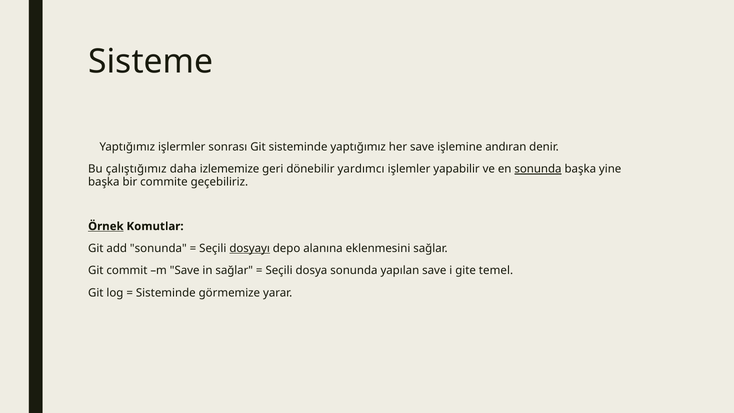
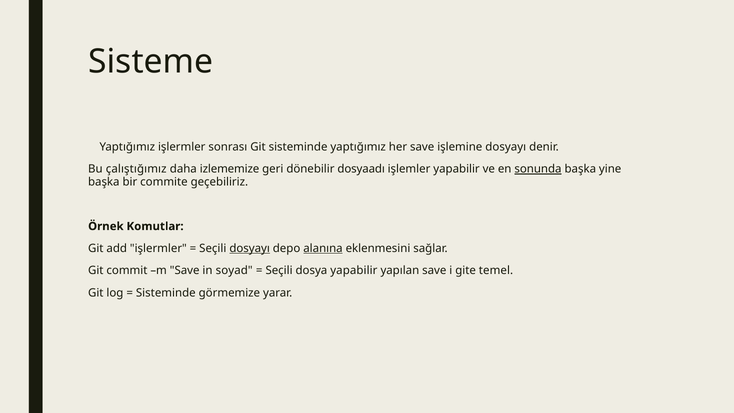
işlemine andıran: andıran -> dosyayı (506, 147)
yardımcı: yardımcı -> dosyaadı (361, 169)
Örnek underline: present -> none (106, 226)
add sonunda: sonunda -> işlermler (158, 248)
alanına underline: none -> present (323, 248)
in sağlar: sağlar -> soyad (234, 271)
dosya sonunda: sonunda -> yapabilir (354, 271)
